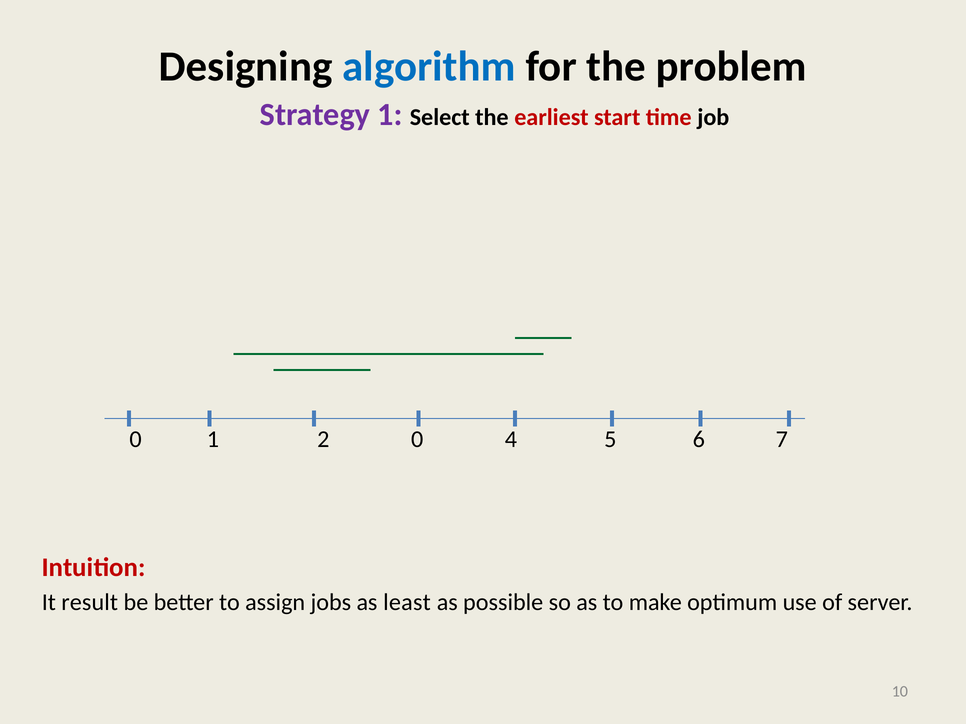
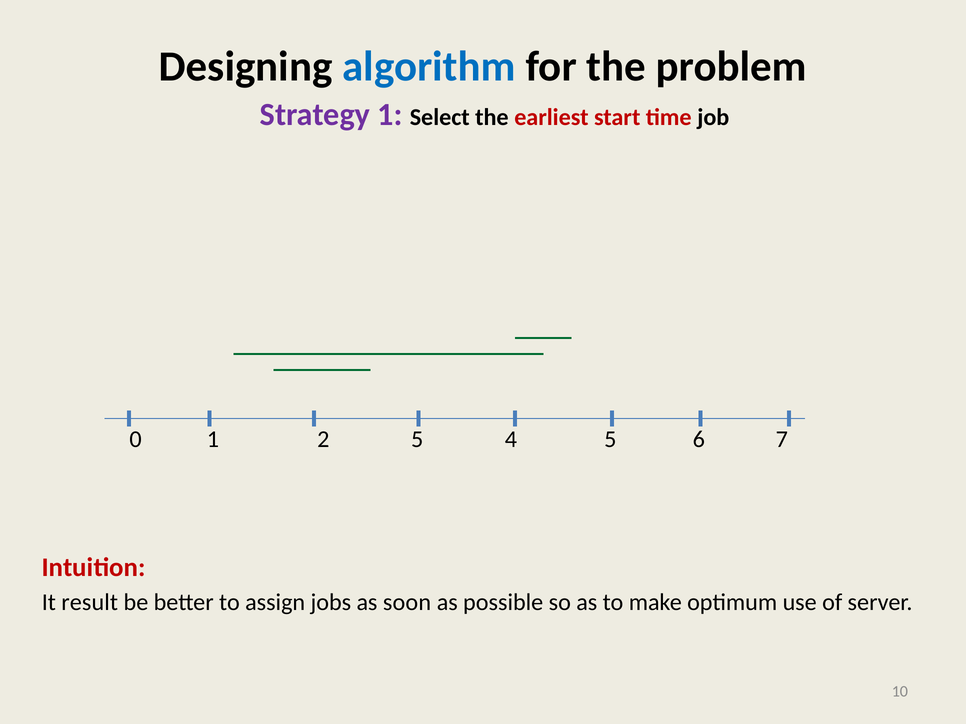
2 0: 0 -> 5 (417, 440)
least: least -> soon (407, 603)
